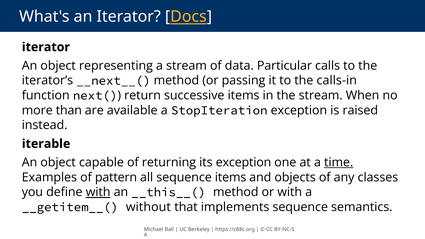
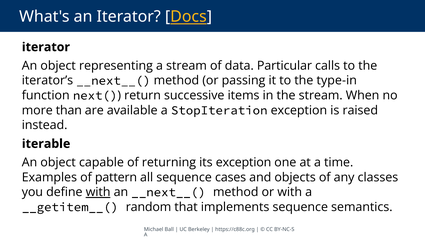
calls-in: calls-in -> type-in (337, 81)
time underline: present -> none (339, 162)
sequence items: items -> cases (231, 177)
an __this__(: __this__( -> __next__( (169, 192)
without: without -> random (149, 207)
